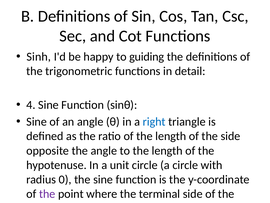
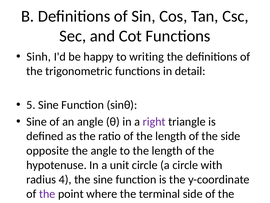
guiding: guiding -> writing (147, 57)
4: 4 -> 5 (31, 105)
right colour: blue -> purple (154, 121)
0: 0 -> 4 (65, 179)
